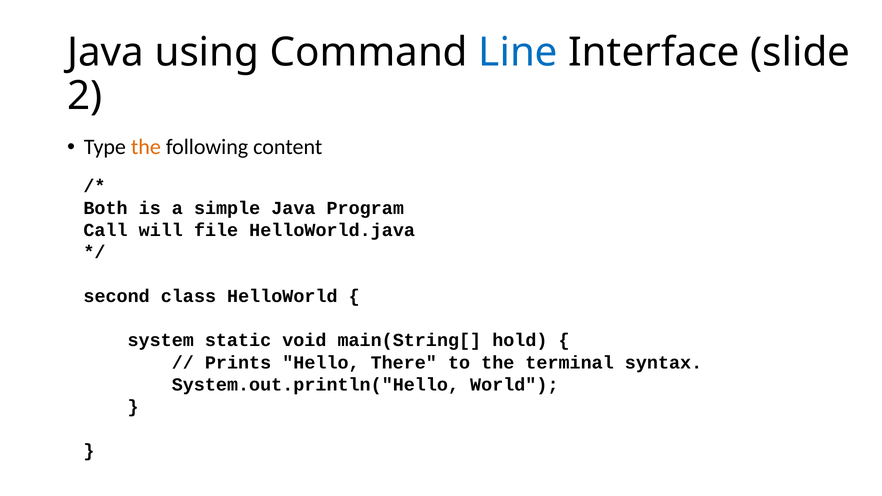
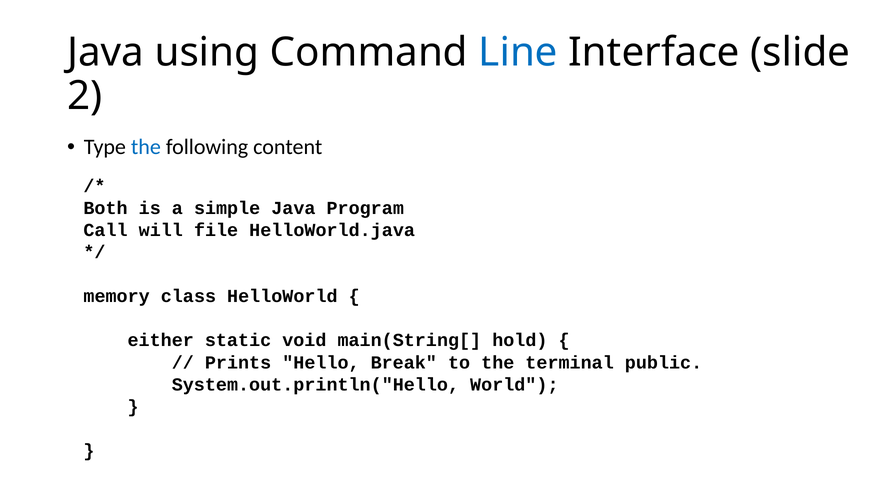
the colour: orange -> blue (146, 147)
second: second -> memory (117, 296)
system: system -> either (161, 341)
There: There -> Break (404, 363)
syntax: syntax -> public (664, 363)
